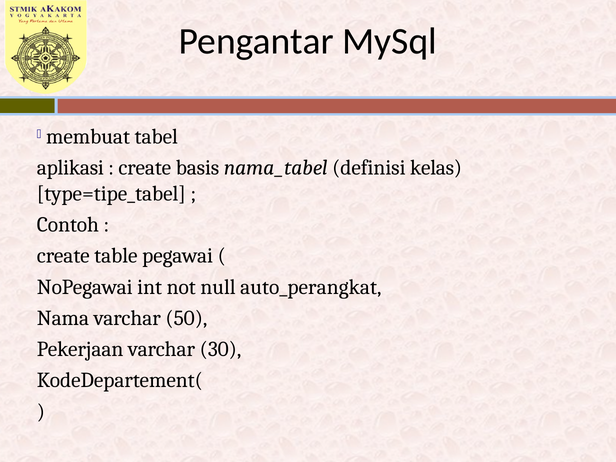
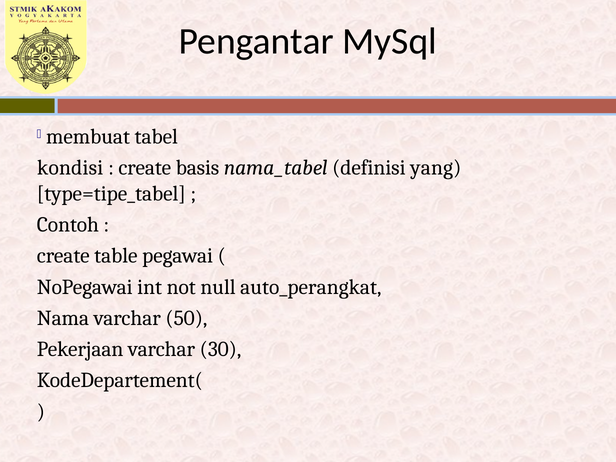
aplikasi: aplikasi -> kondisi (70, 168)
kelas: kelas -> yang (436, 168)
